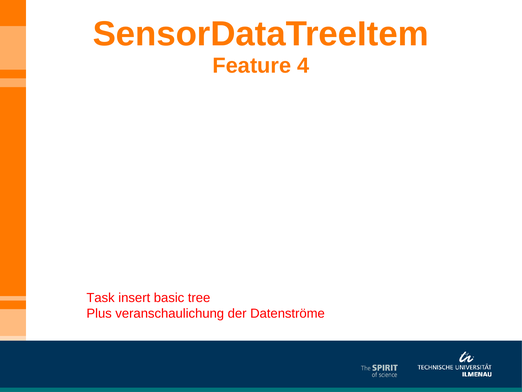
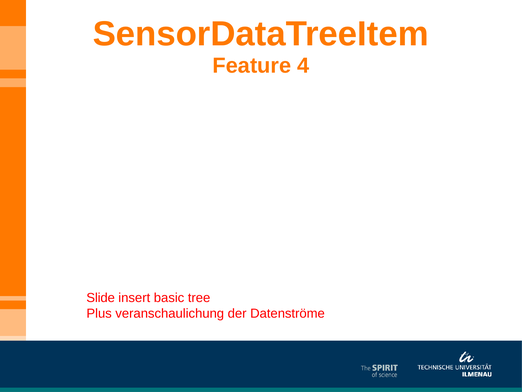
Task: Task -> Slide (101, 297)
